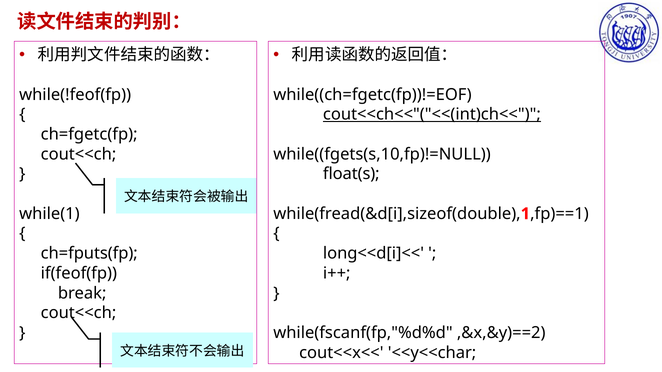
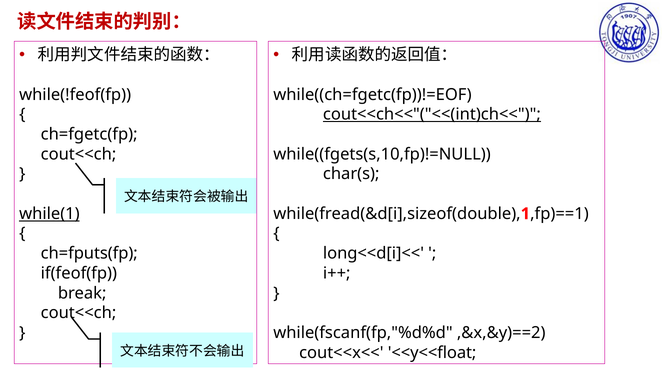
float(s: float(s -> char(s (351, 174)
while(1 underline: none -> present (49, 214)
<<y<<char: <<y<<char -> <<y<<float (432, 353)
